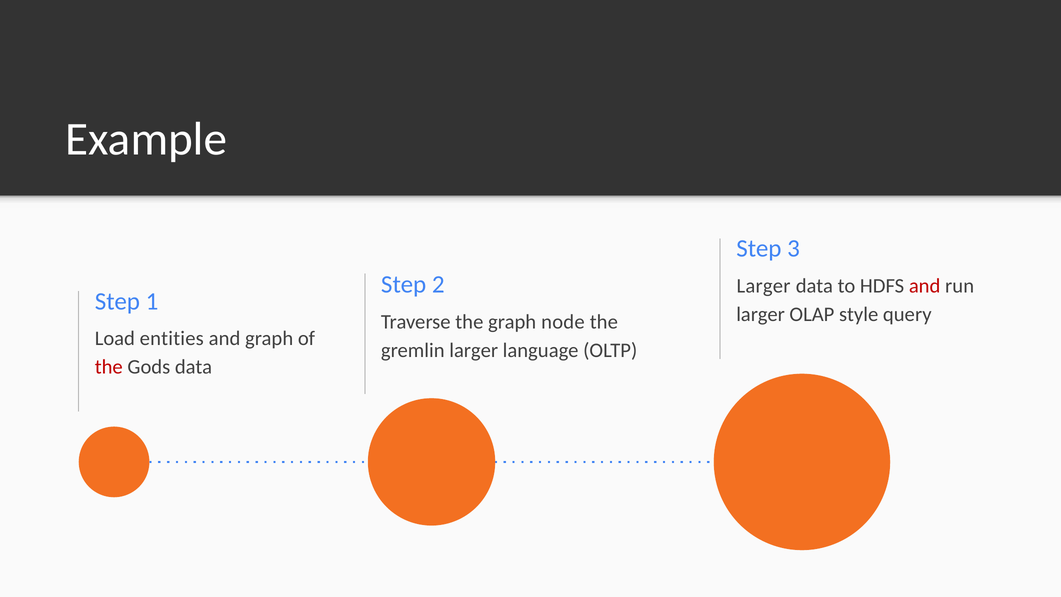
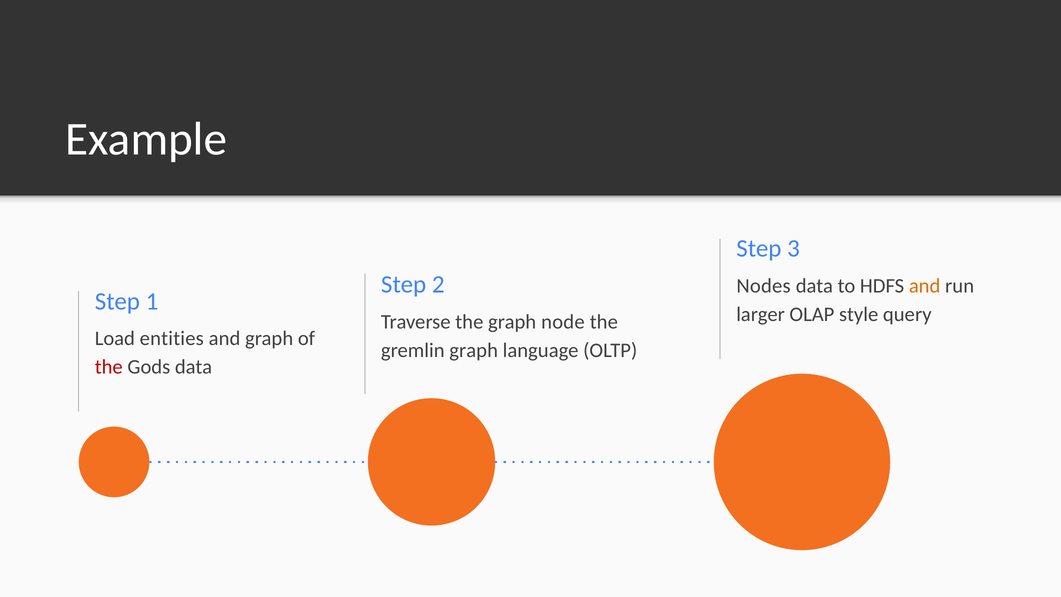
Larger: Larger -> Nodes (764, 286)
and colour: red -> orange (925, 286)
gremlin larger: larger -> graph (474, 350)
